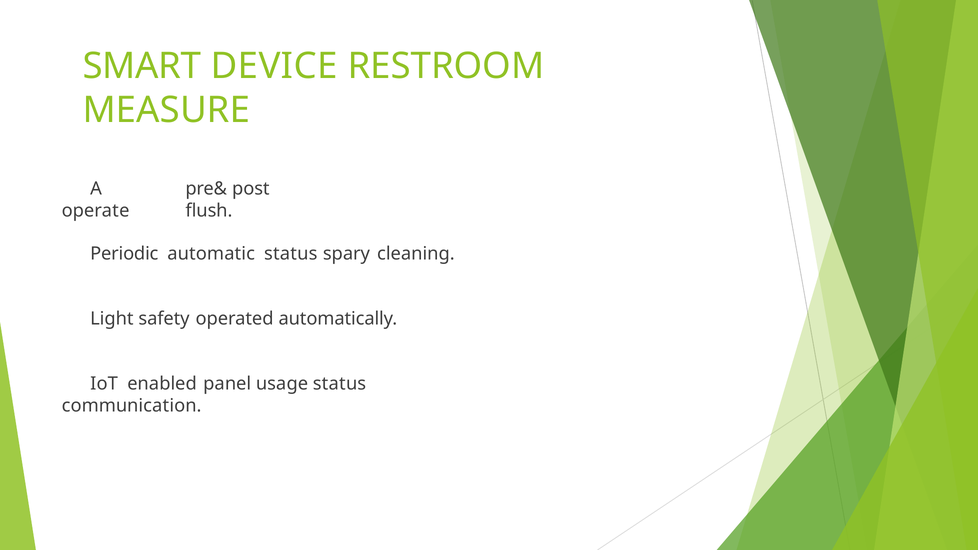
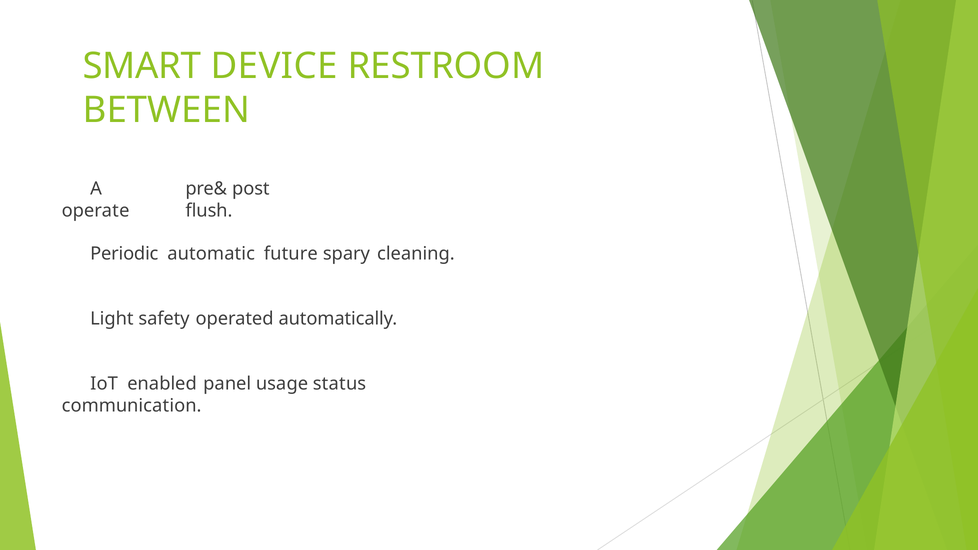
MEASURE: MEASURE -> BETWEEN (166, 110)
automatic status: status -> future (291, 254)
